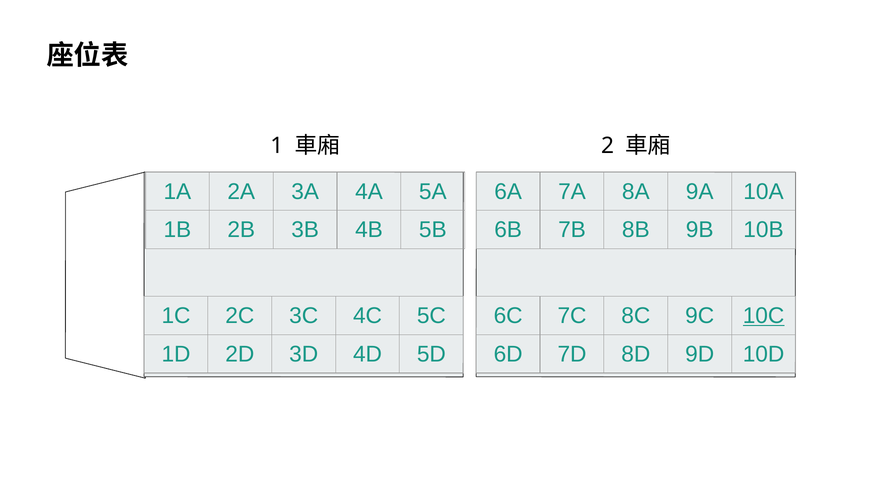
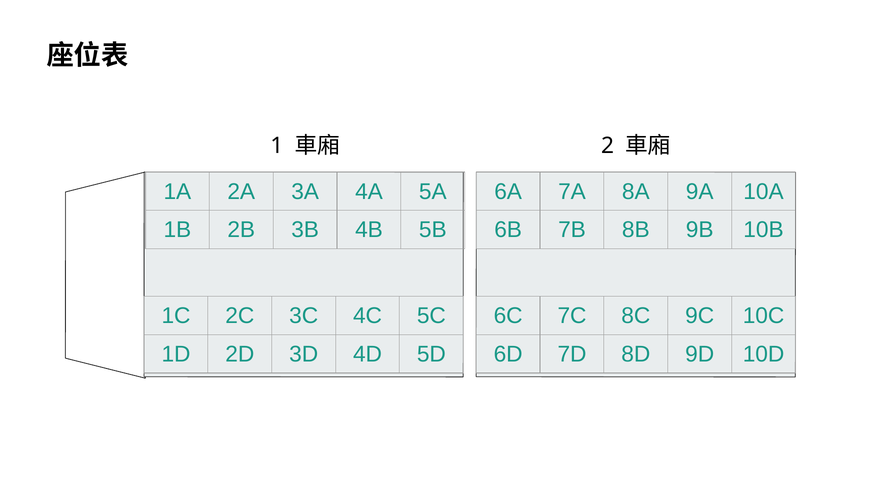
10C underline: present -> none (764, 315)
